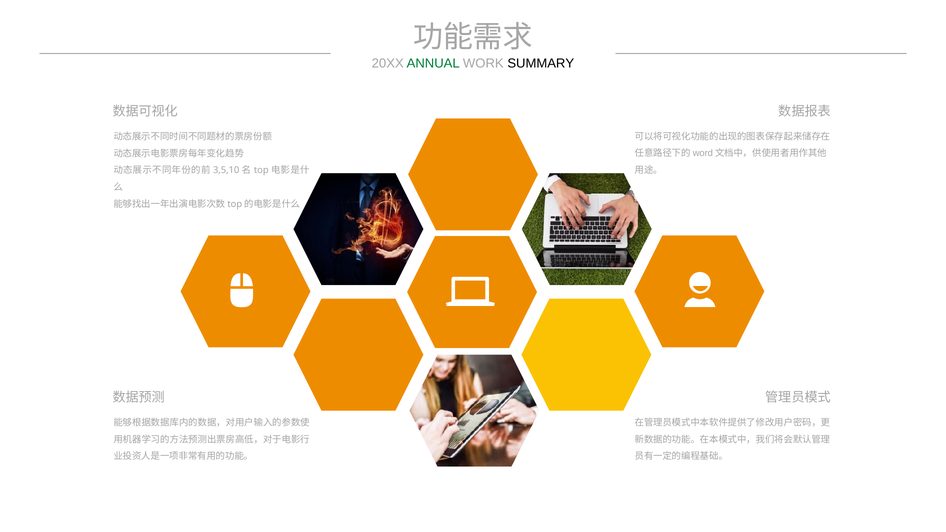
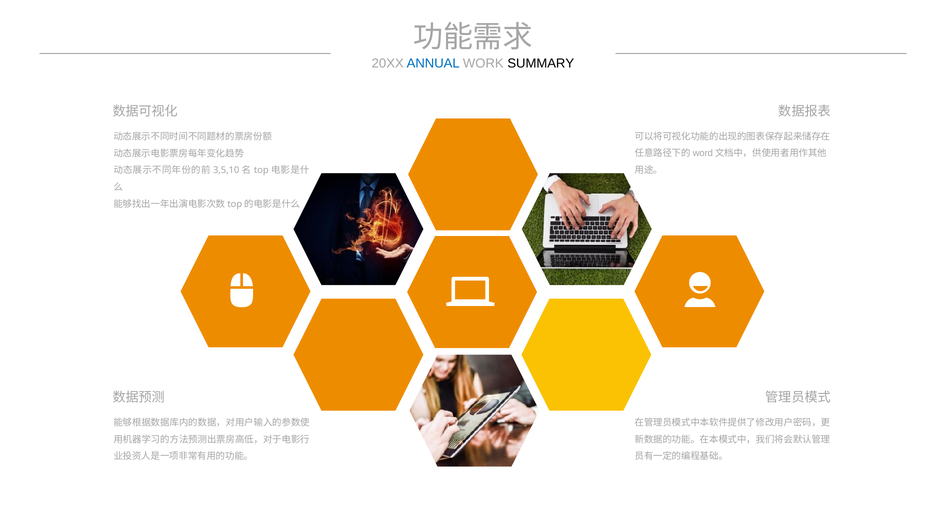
ANNUAL colour: green -> blue (433, 63)
